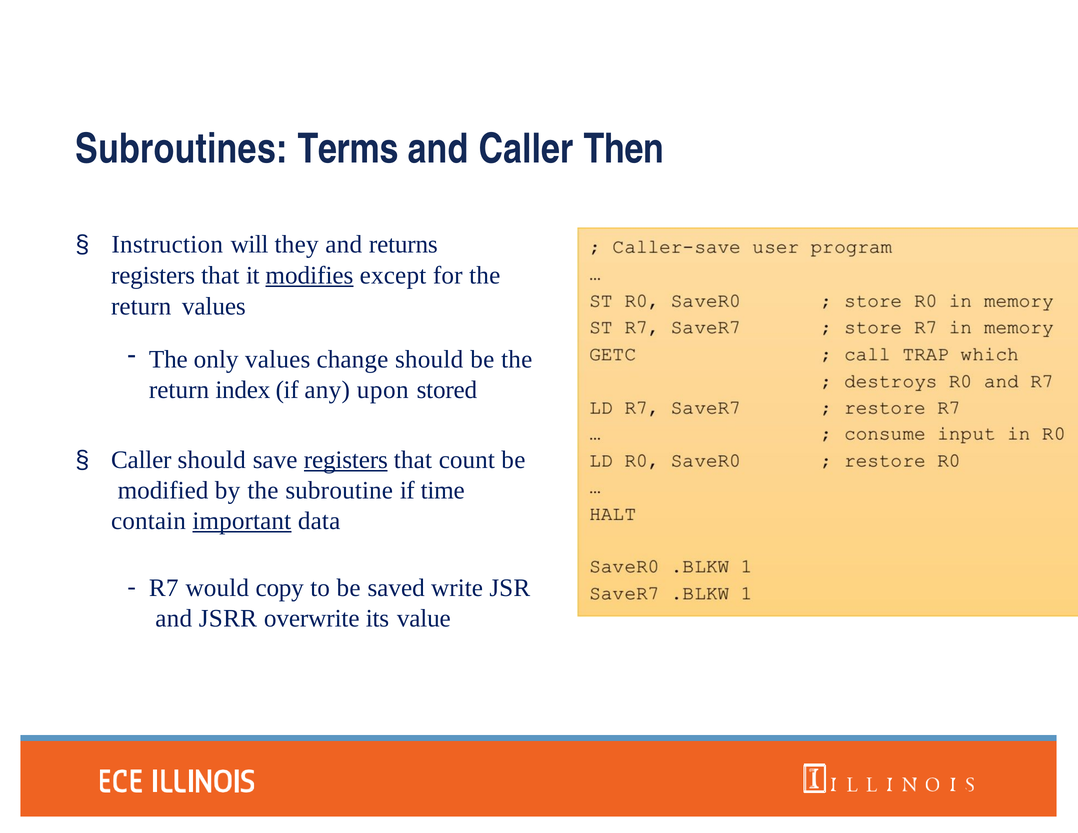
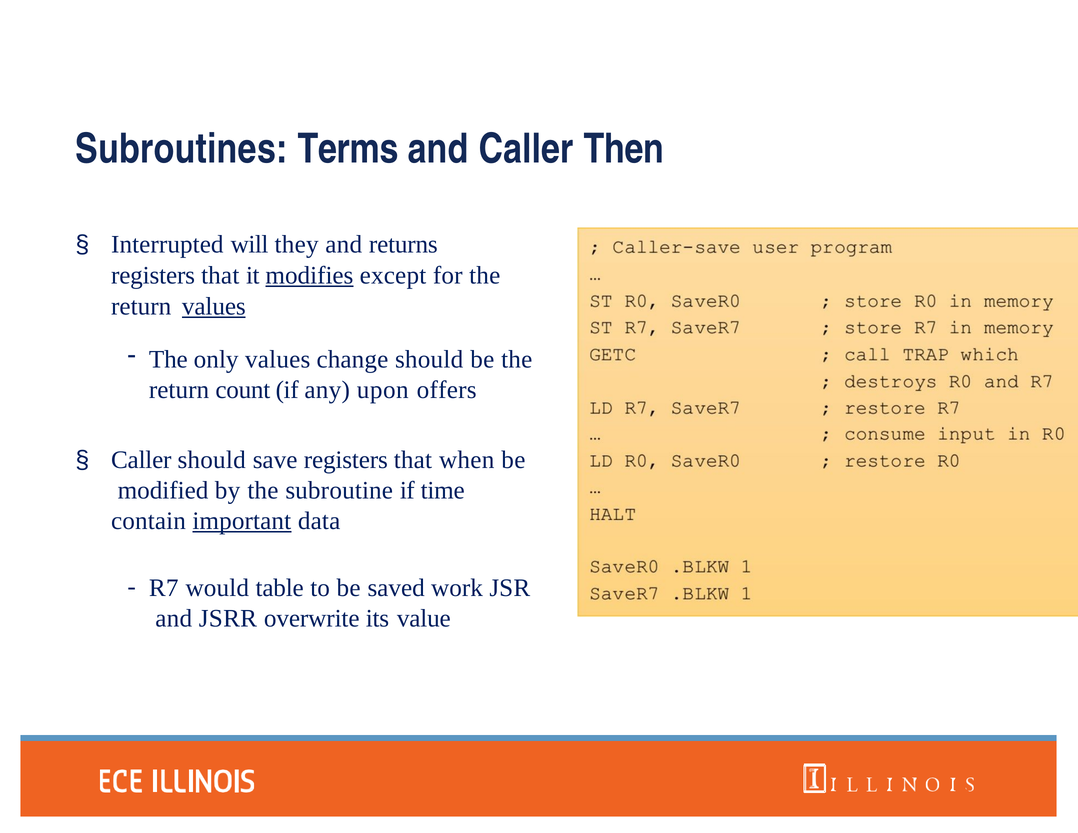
Instruction: Instruction -> Interrupted (167, 244)
values underline: none -> present (214, 307)
index: index -> count (243, 390)
stored: stored -> offers (447, 390)
registers underline: present -> none (346, 460)
count: count -> when (467, 460)
copy: copy -> table (280, 588)
write: write -> work (457, 588)
